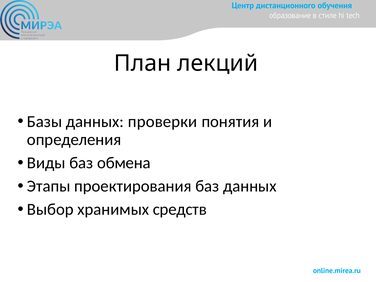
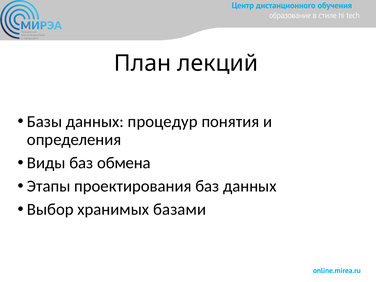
проверки: проверки -> процедур (163, 122)
средств: средств -> базами (180, 209)
